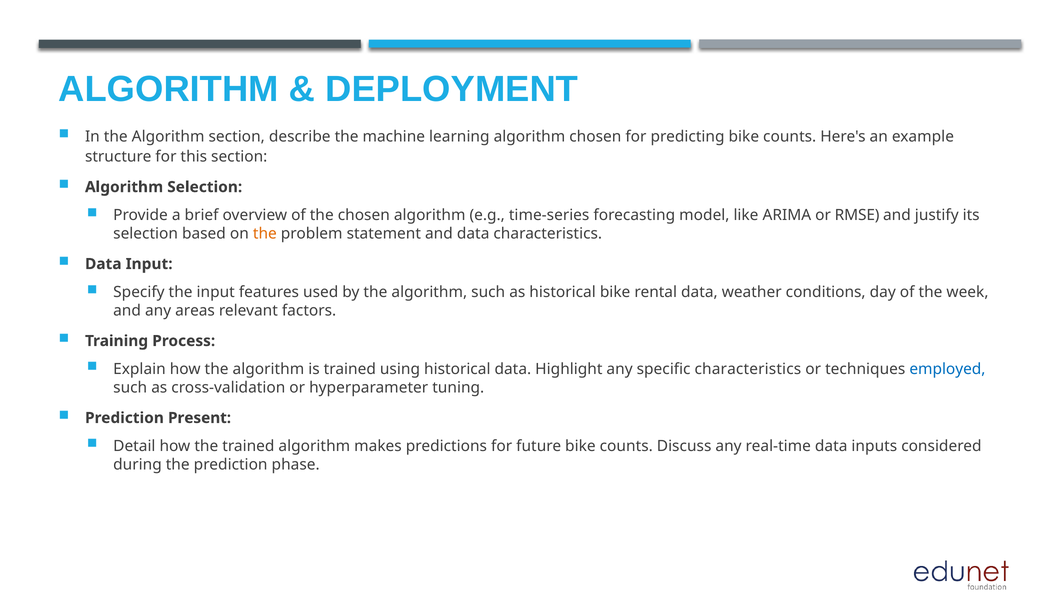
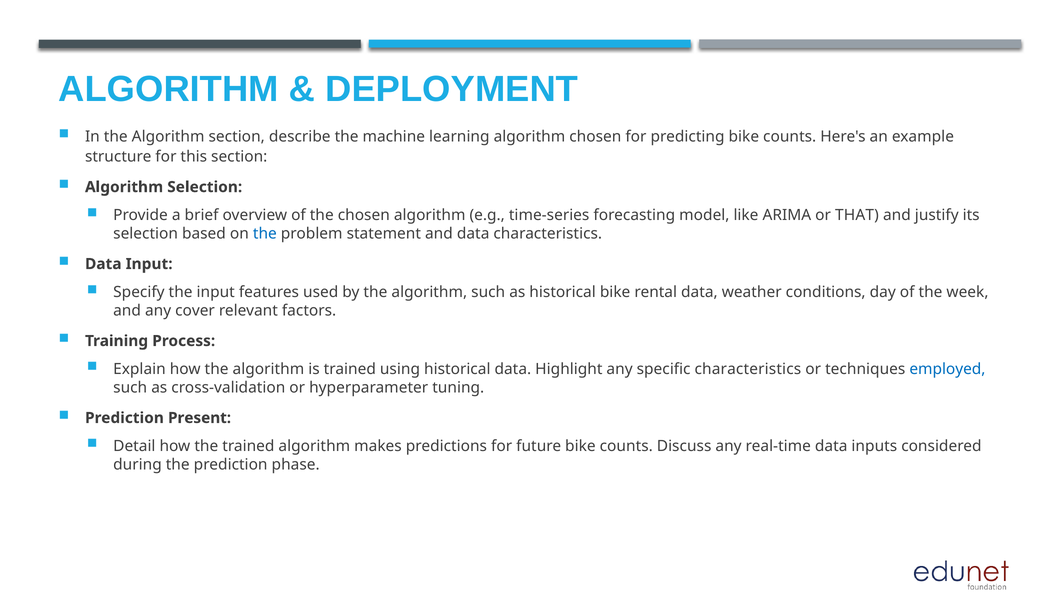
RMSE: RMSE -> THAT (857, 215)
the colour: orange -> blue (265, 234)
areas: areas -> cover (195, 311)
